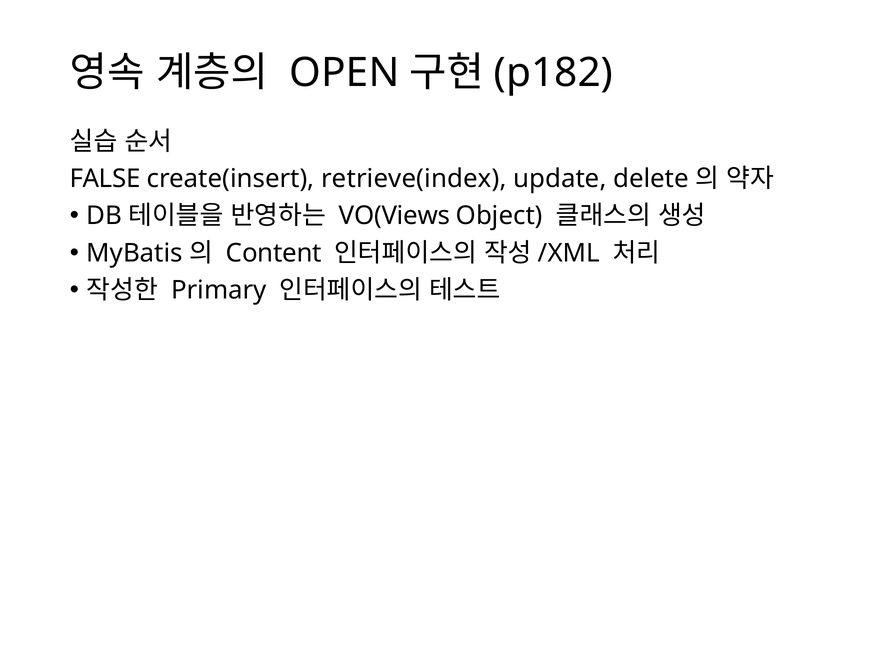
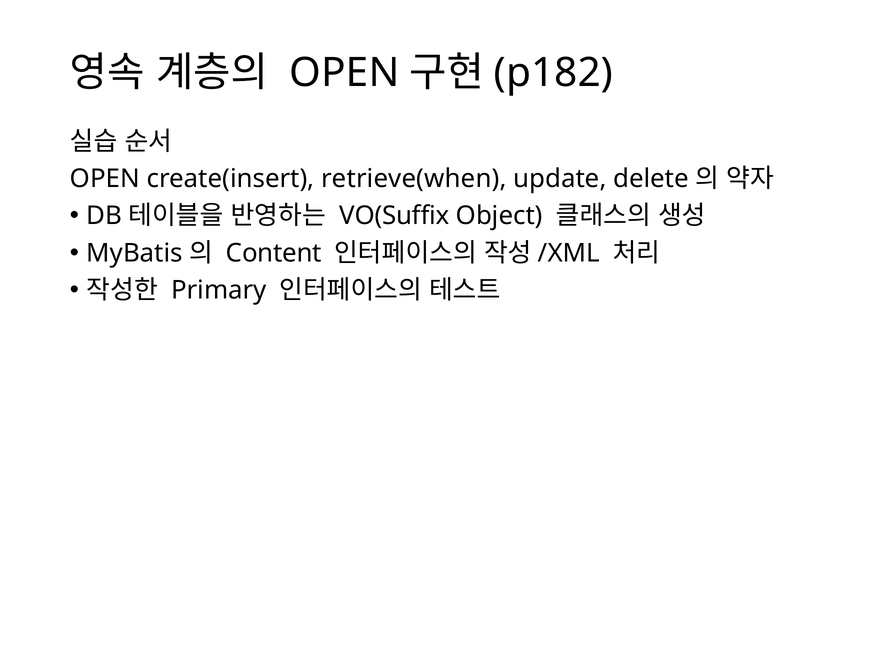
FALSE: FALSE -> OPEN (105, 178)
retrieve(index: retrieve(index -> retrieve(when (414, 178)
VO(Views: VO(Views -> VO(Suffix (394, 216)
